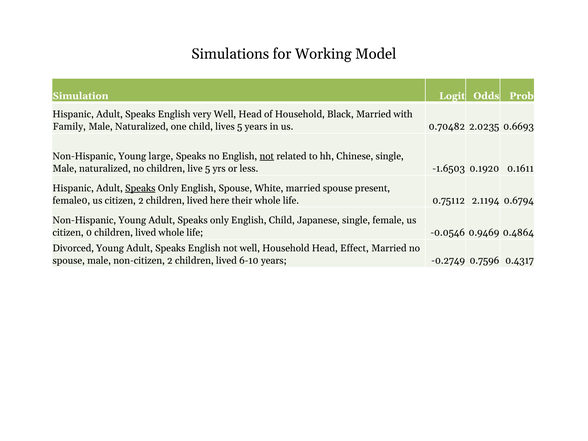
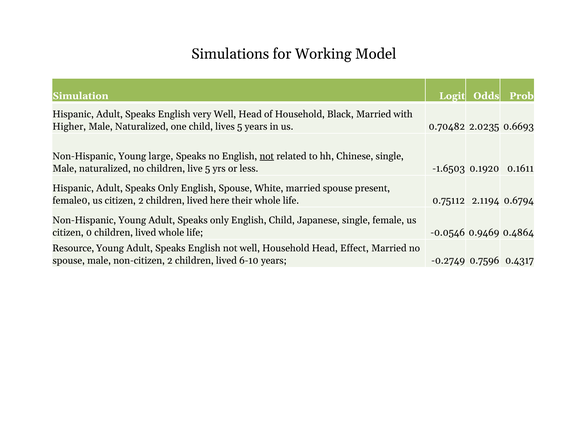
Family: Family -> Higher (69, 127)
Speaks underline: present -> none (140, 188)
Divorced: Divorced -> Resource (73, 248)
